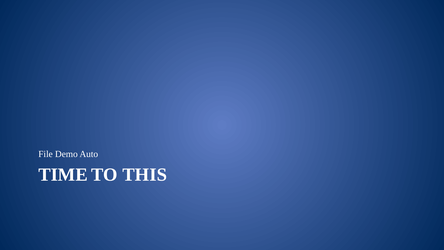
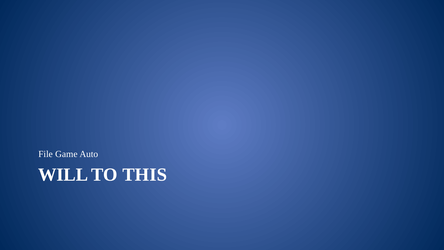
Demo: Demo -> Game (66, 154)
TIME: TIME -> WILL (63, 175)
